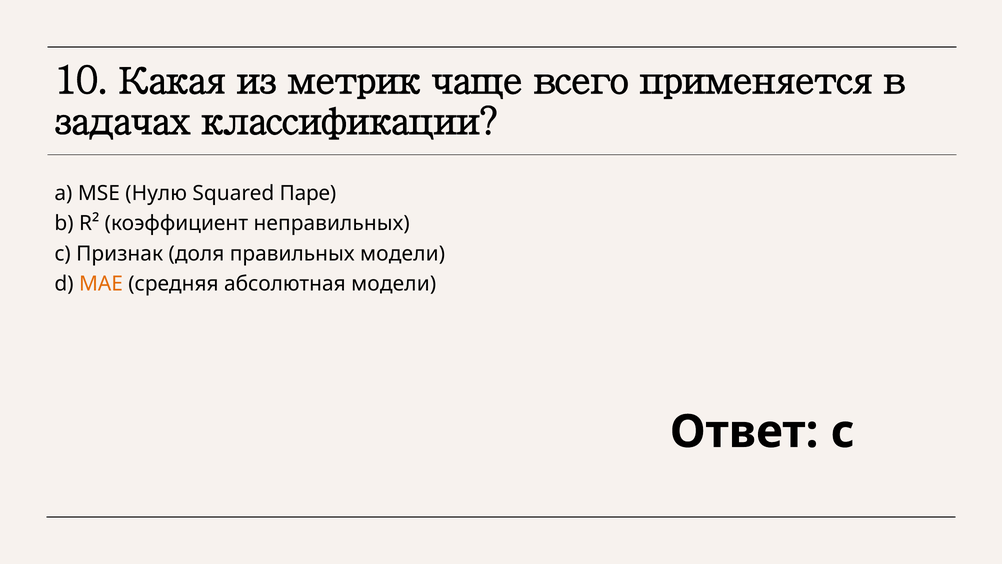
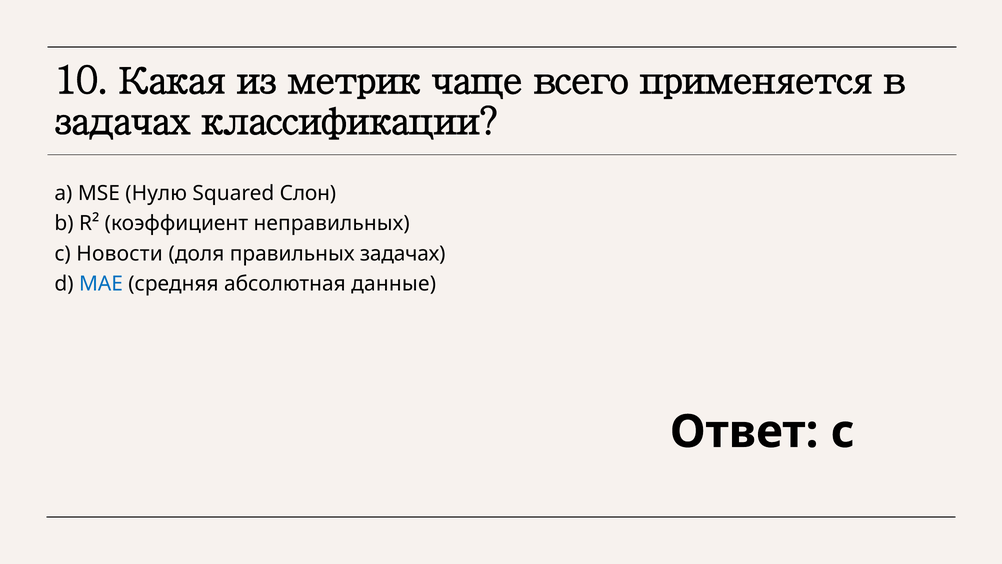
Паре: Паре -> Слон (308, 193)
Признак: Признак -> Новости (120, 253)
правильных модели: модели -> задачах (403, 253)
MAE colour: orange -> blue (101, 284)
абсолютная модели: модели -> данные (394, 284)
